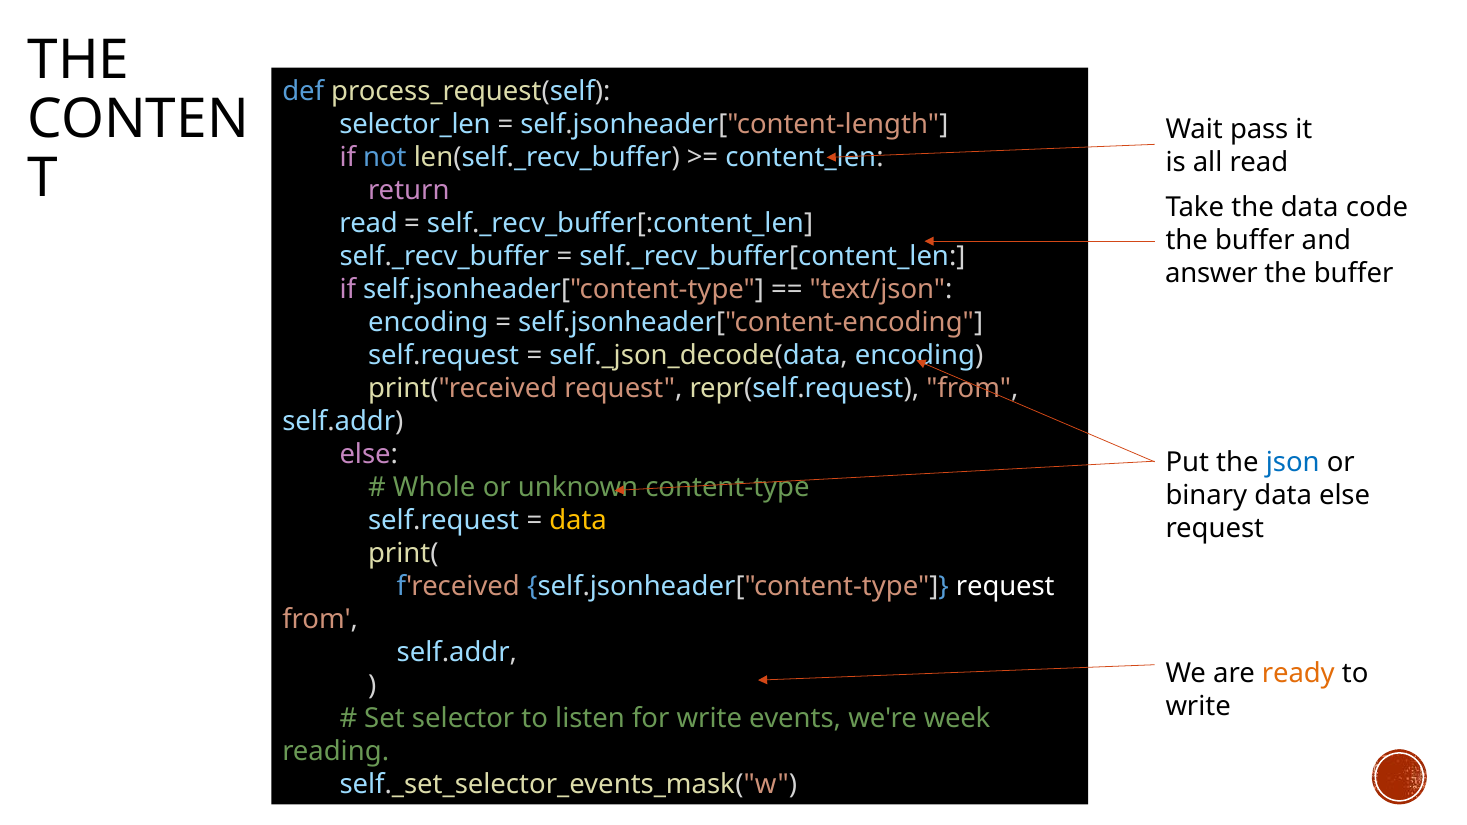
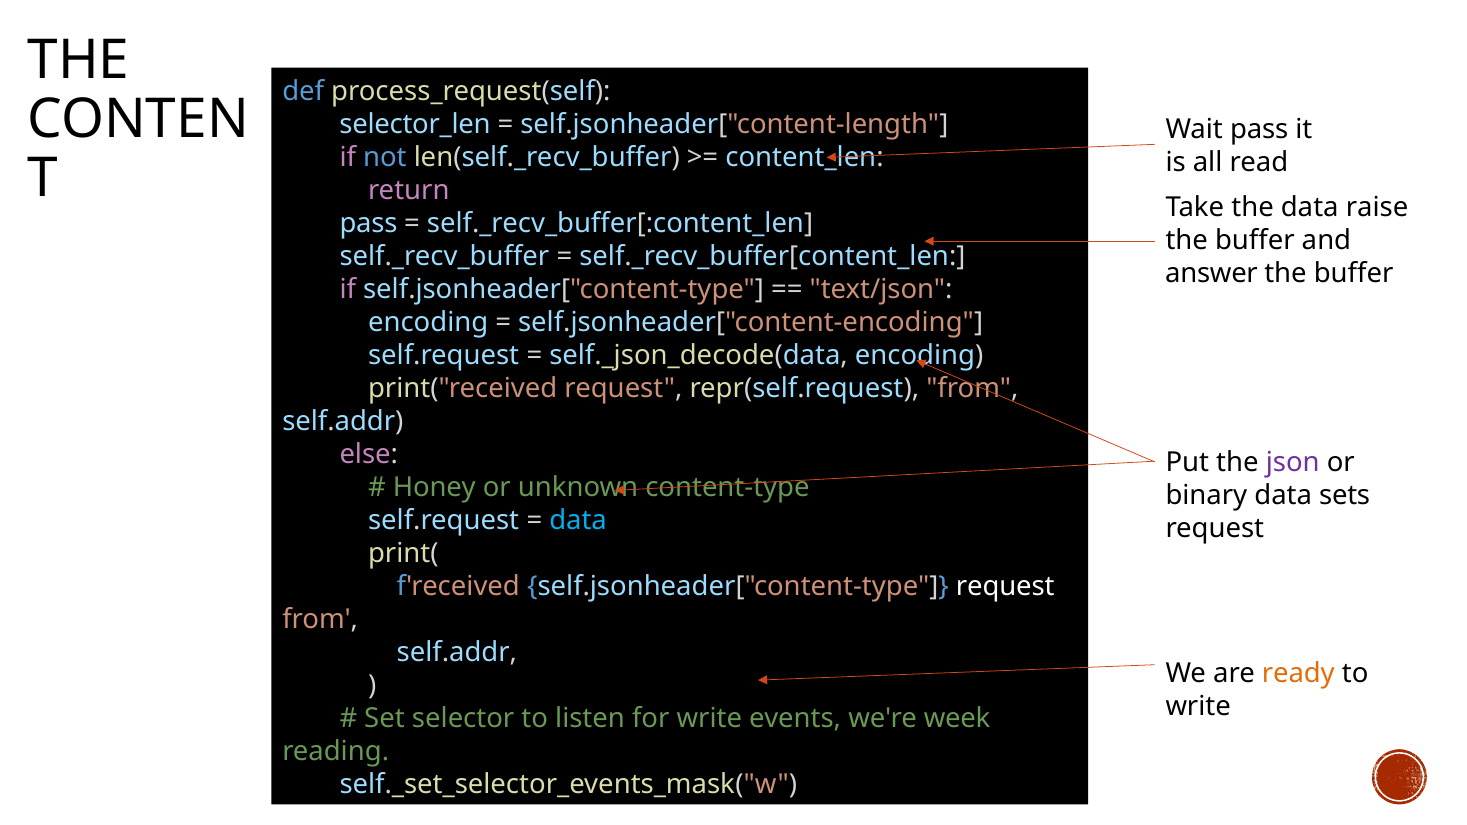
code: code -> raise (1377, 208)
read: read -> pass (368, 223)
json colour: blue -> purple (1293, 463)
Whole: Whole -> Honey (434, 488)
data else: else -> sets (1345, 496)
data colour: yellow -> light blue (578, 521)
